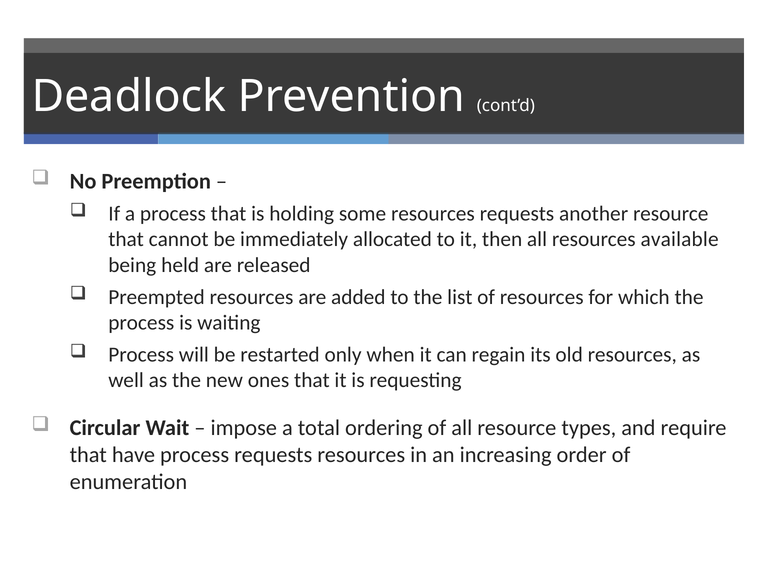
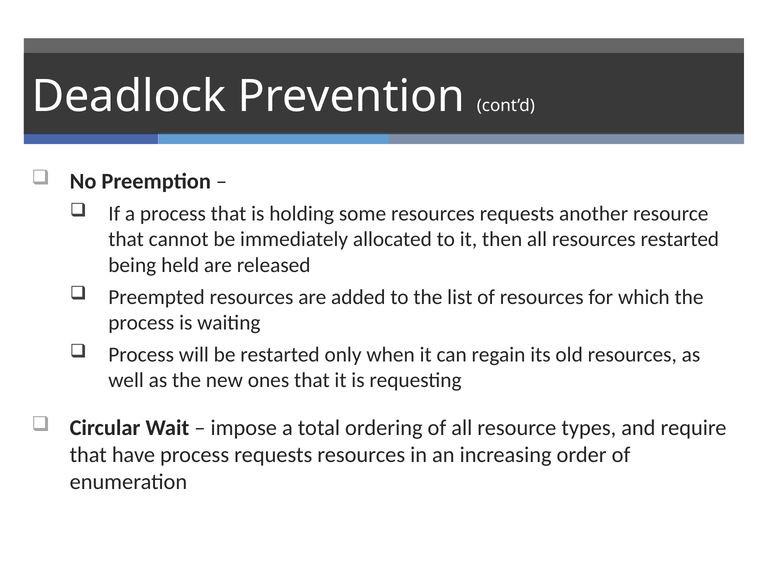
resources available: available -> restarted (680, 239)
